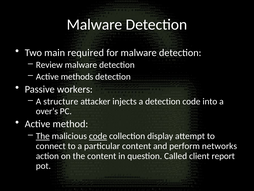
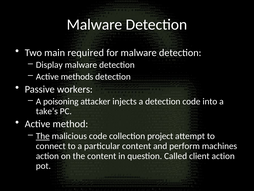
Review: Review -> Display (49, 65)
structure: structure -> poisoning (61, 101)
over’s: over’s -> take’s (47, 111)
code underline: present -> none (98, 136)
display: display -> project (160, 136)
networks: networks -> machines (219, 146)
client report: report -> action (223, 156)
